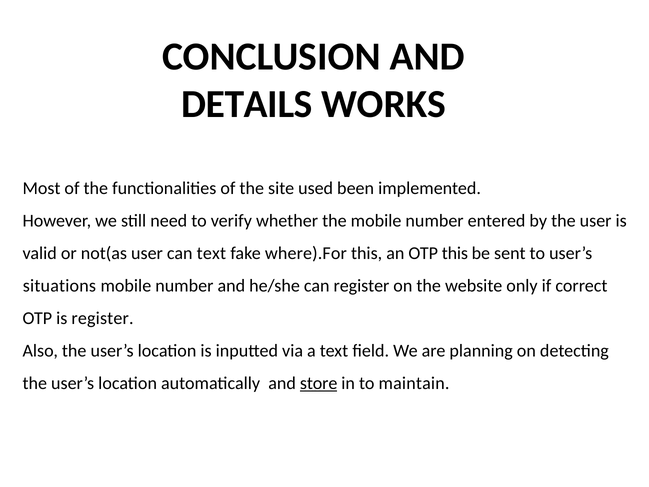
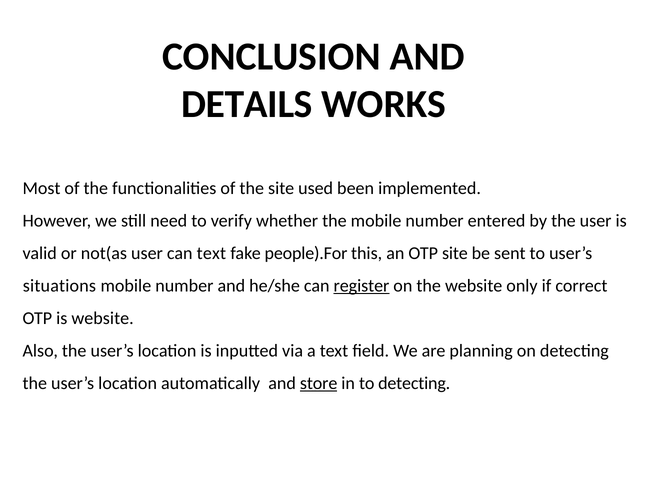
where).For: where).For -> people).For (306, 253)
OTP this: this -> site (455, 253)
register underline: none -> present (361, 286)
is register: register -> website (103, 318)
to maintain: maintain -> detecting (414, 383)
